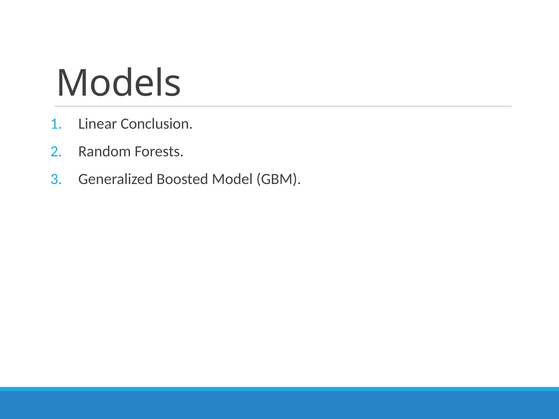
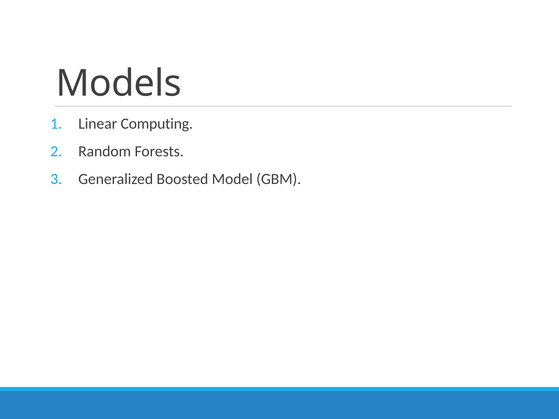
Conclusion: Conclusion -> Computing (157, 124)
